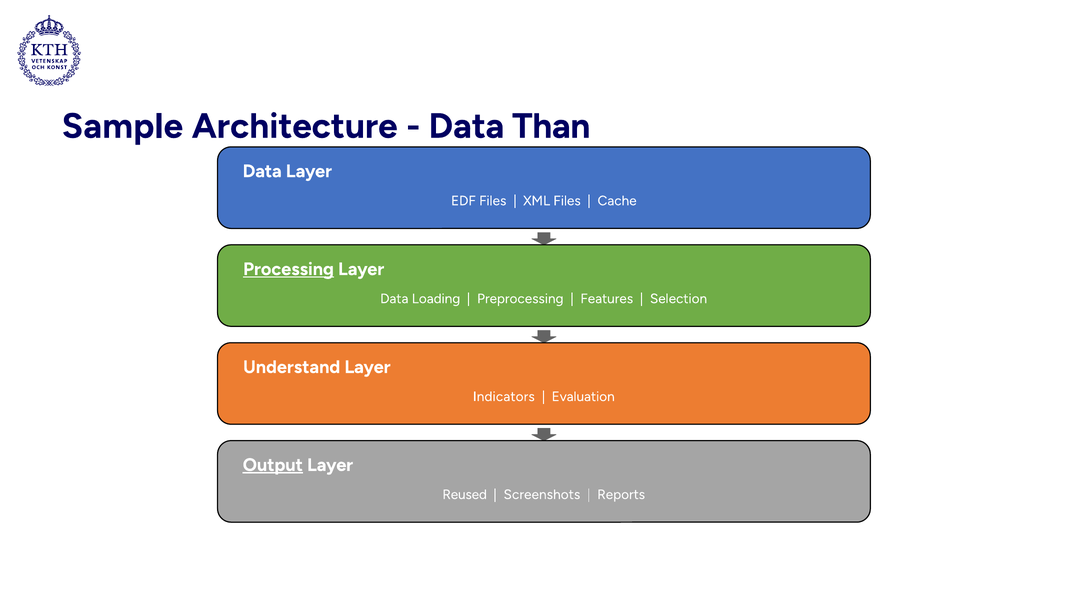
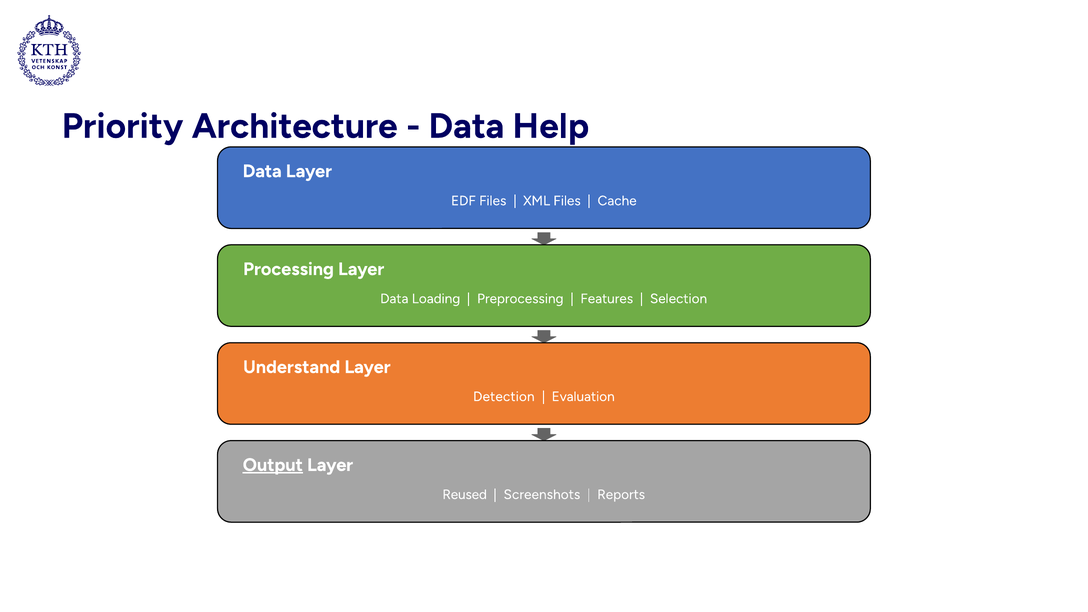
Sample: Sample -> Priority (122, 126)
Than: Than -> Help (551, 126)
Processing underline: present -> none (289, 269)
Indicators: Indicators -> Detection (504, 397)
